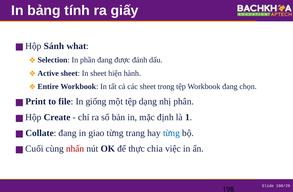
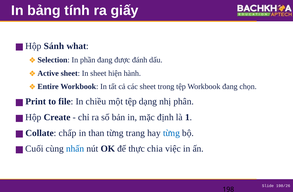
giống: giống -> chiều (96, 102)
đang: đang -> chấp (68, 133)
giao: giao -> than (96, 133)
nhấn colour: red -> blue (75, 149)
